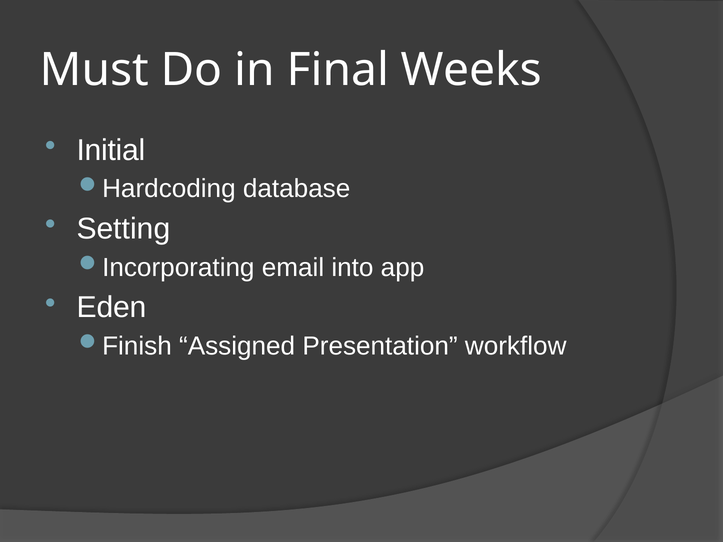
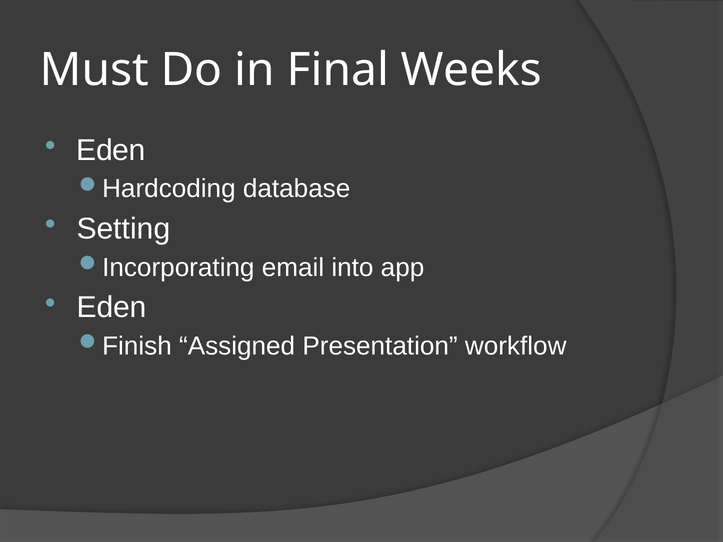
Initial: Initial -> Eden (111, 150)
